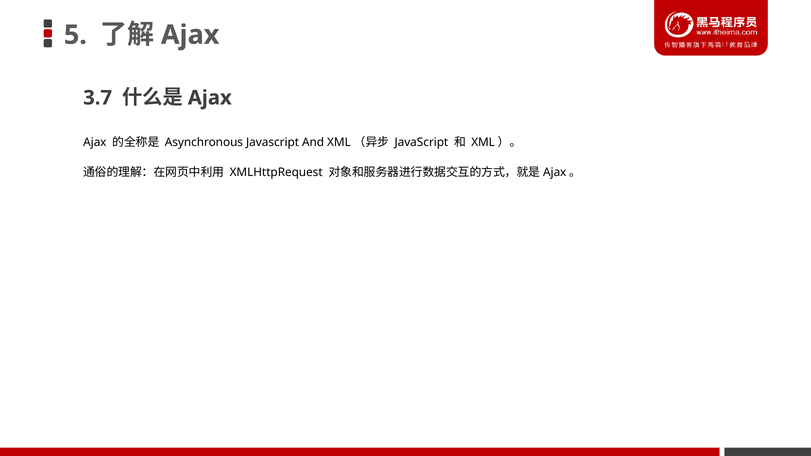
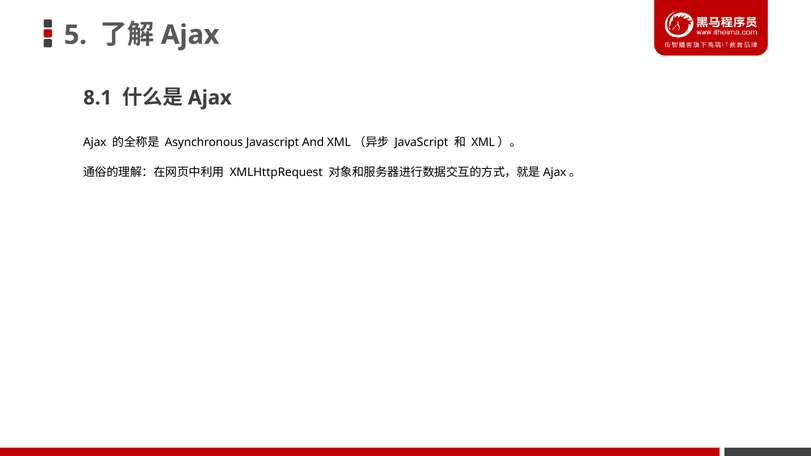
3.7: 3.7 -> 8.1 (98, 98)
